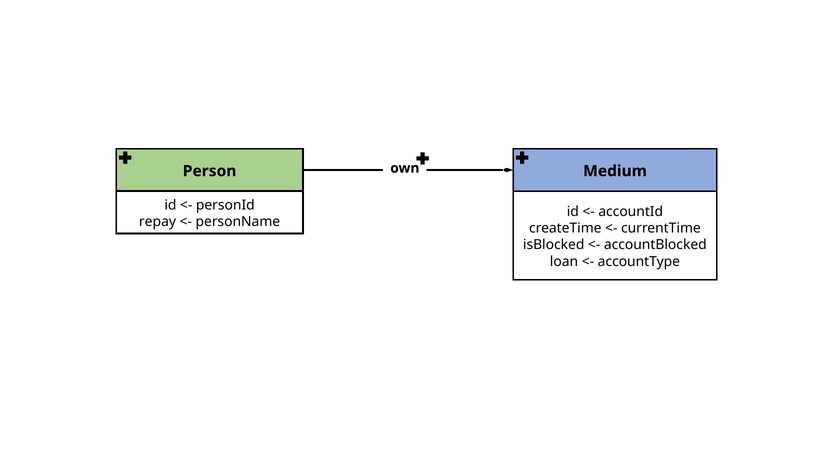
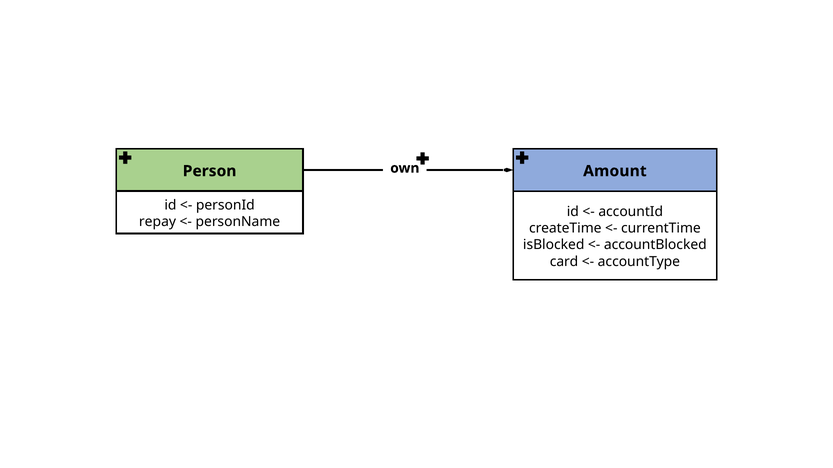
Medium: Medium -> Amount (615, 171)
loan: loan -> card (564, 262)
